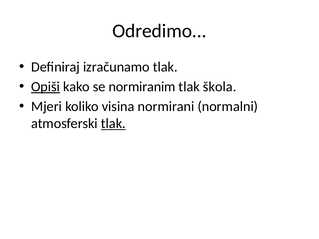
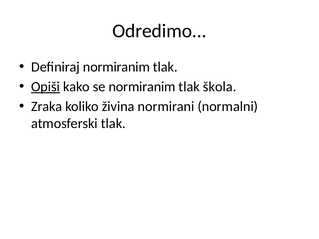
Definiraj izračunamo: izračunamo -> normiranim (116, 67)
Mjeri: Mjeri -> Zraka (47, 107)
visina: visina -> živina (118, 107)
tlak underline: present -> none (113, 124)
